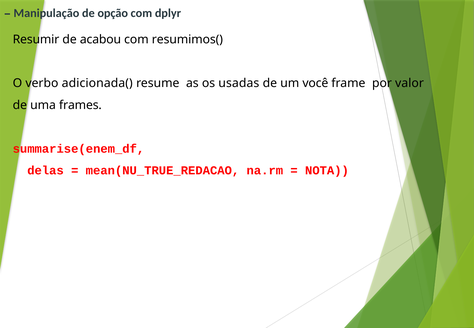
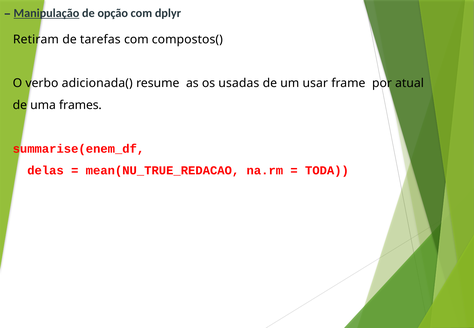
Manipulação underline: none -> present (46, 13)
Resumir: Resumir -> Retiram (36, 39)
acabou: acabou -> tarefas (100, 39)
resumimos(: resumimos( -> compostos( (187, 39)
você: você -> usar (315, 83)
valor: valor -> atual (410, 83)
NOTA: NOTA -> TODA (327, 171)
